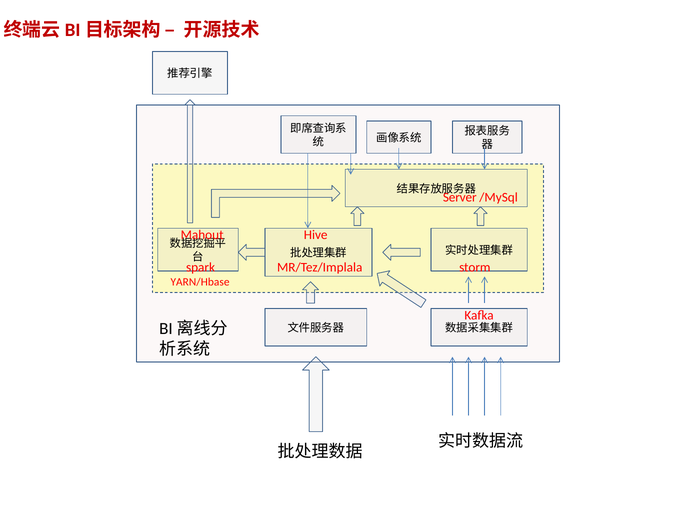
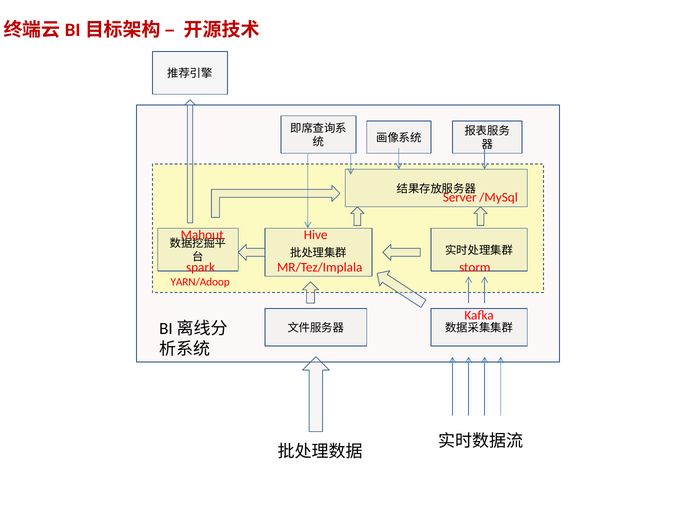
YARN/Hbase: YARN/Hbase -> YARN/Adoop (200, 282)
